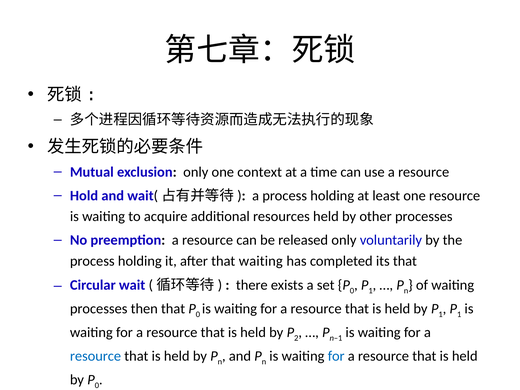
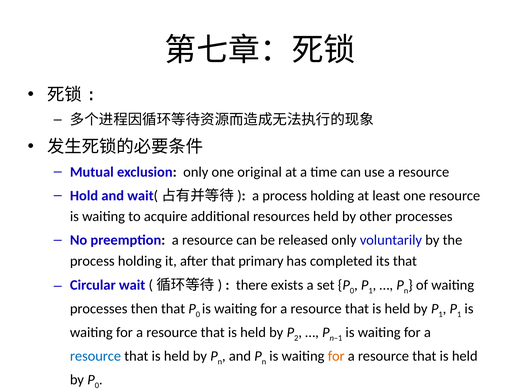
context: context -> original (260, 172)
that waiting: waiting -> primary (261, 261)
for colour: blue -> orange (336, 356)
